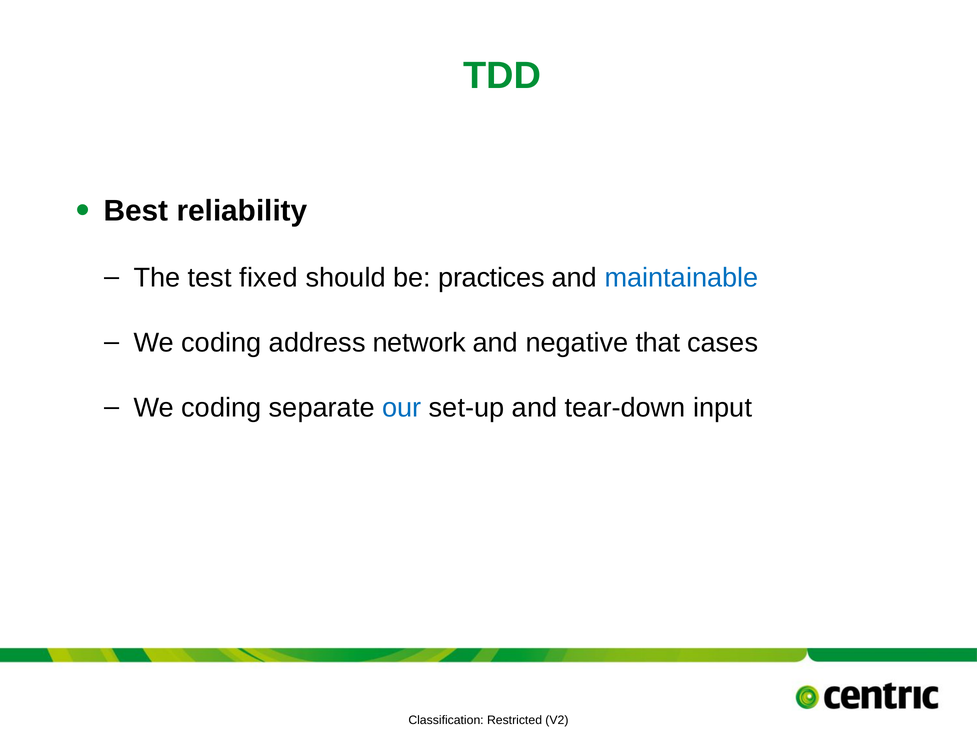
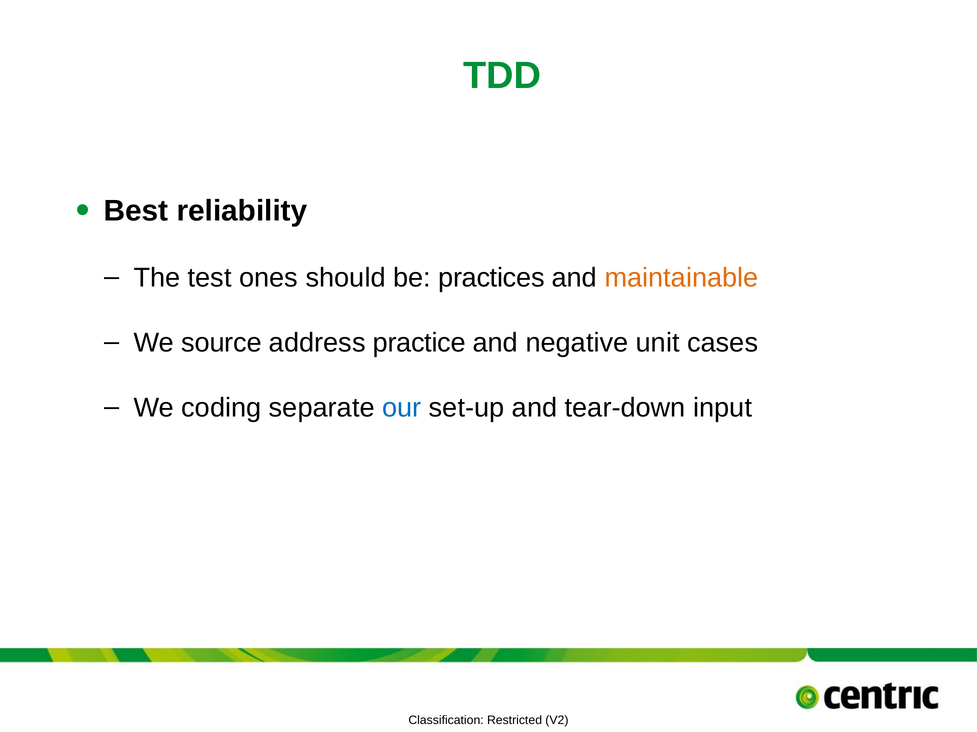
fixed: fixed -> ones (269, 278)
maintainable colour: blue -> orange (682, 278)
coding: coding -> source (221, 343)
network: network -> practice (419, 343)
that: that -> unit (658, 343)
